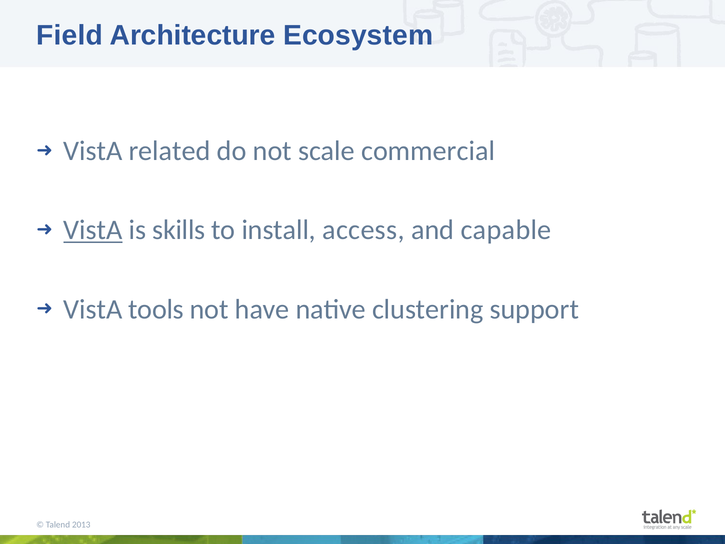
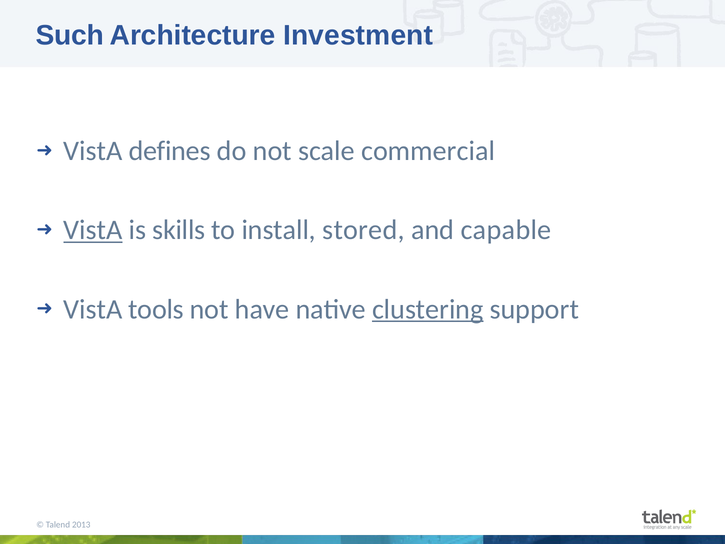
Field: Field -> Such (70, 35)
Ecosystem: Ecosystem -> Investment (358, 35)
related: related -> defines (170, 151)
access: access -> stored (364, 230)
clustering underline: none -> present (428, 309)
